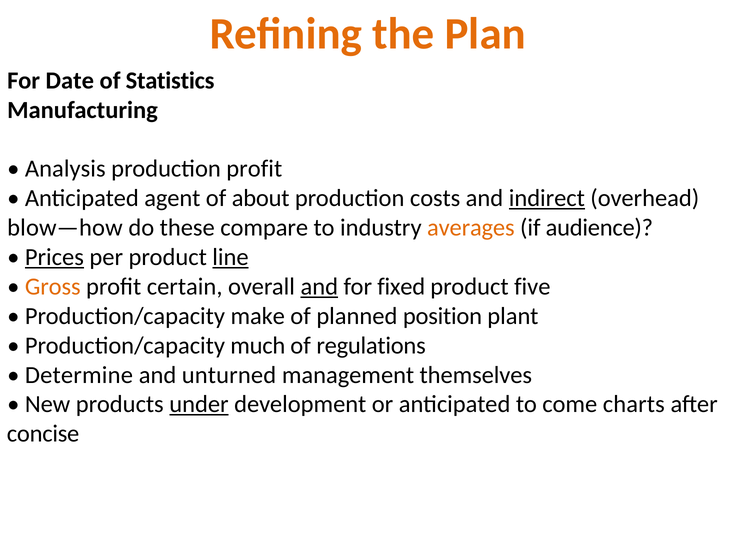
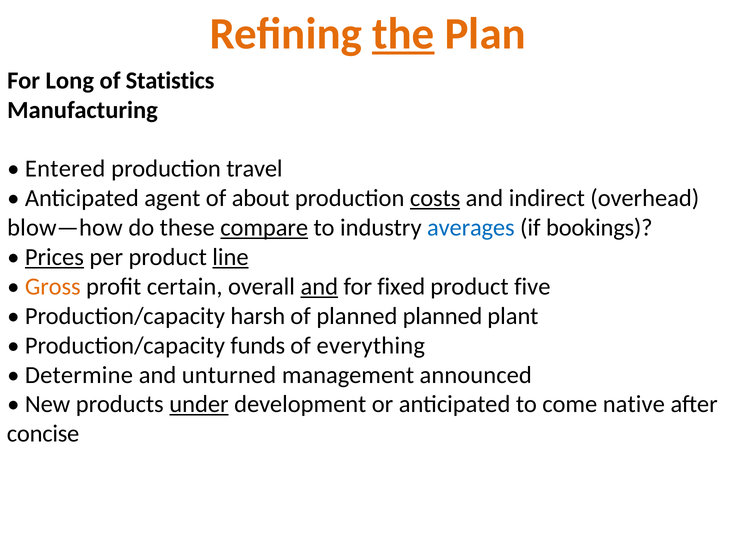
the underline: none -> present (403, 34)
Date: Date -> Long (70, 81)
Analysis: Analysis -> Entered (65, 169)
production profit: profit -> travel (254, 169)
costs underline: none -> present (435, 198)
indirect underline: present -> none (547, 198)
compare underline: none -> present (264, 228)
averages colour: orange -> blue (471, 228)
audience: audience -> bookings (599, 228)
make: make -> harsh (258, 316)
planned position: position -> planned (443, 316)
much: much -> funds (258, 345)
regulations: regulations -> everything (371, 345)
themselves: themselves -> announced (476, 375)
charts: charts -> native (634, 404)
